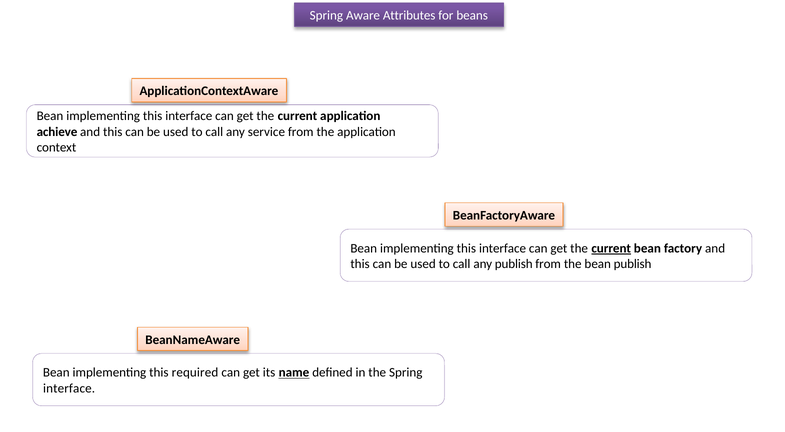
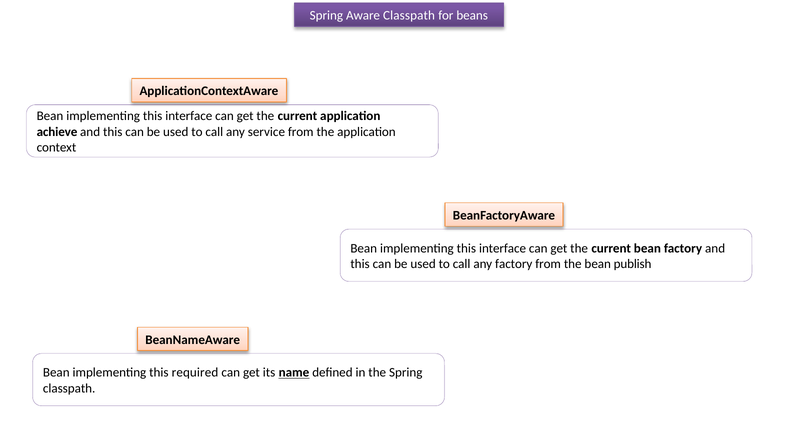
Aware Attributes: Attributes -> Classpath (409, 16)
current underline: present -> none (611, 248)
any publish: publish -> factory (514, 264)
interface: interface -> classpath (69, 388)
